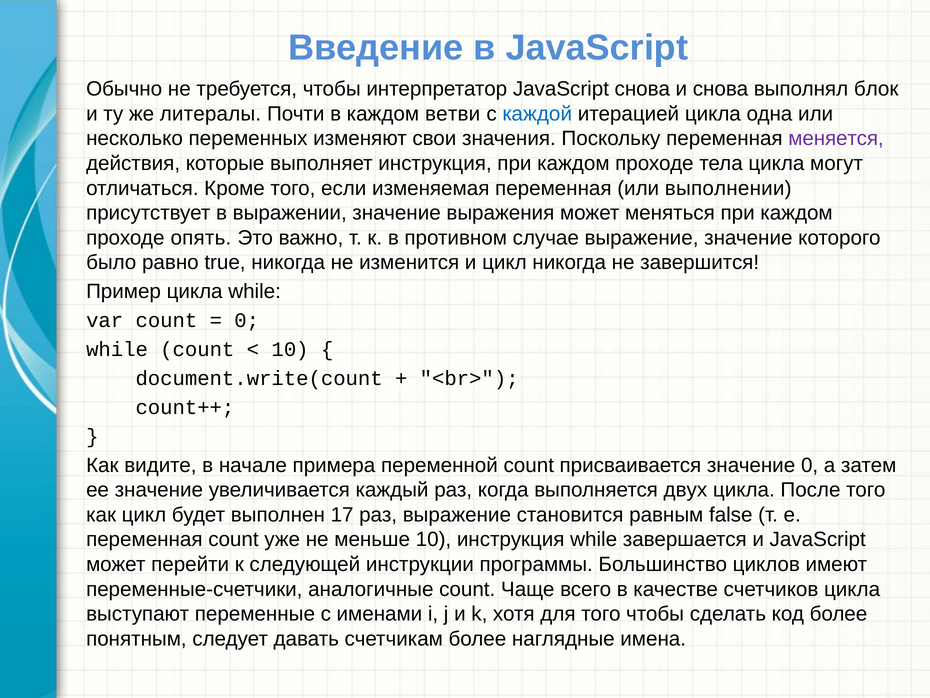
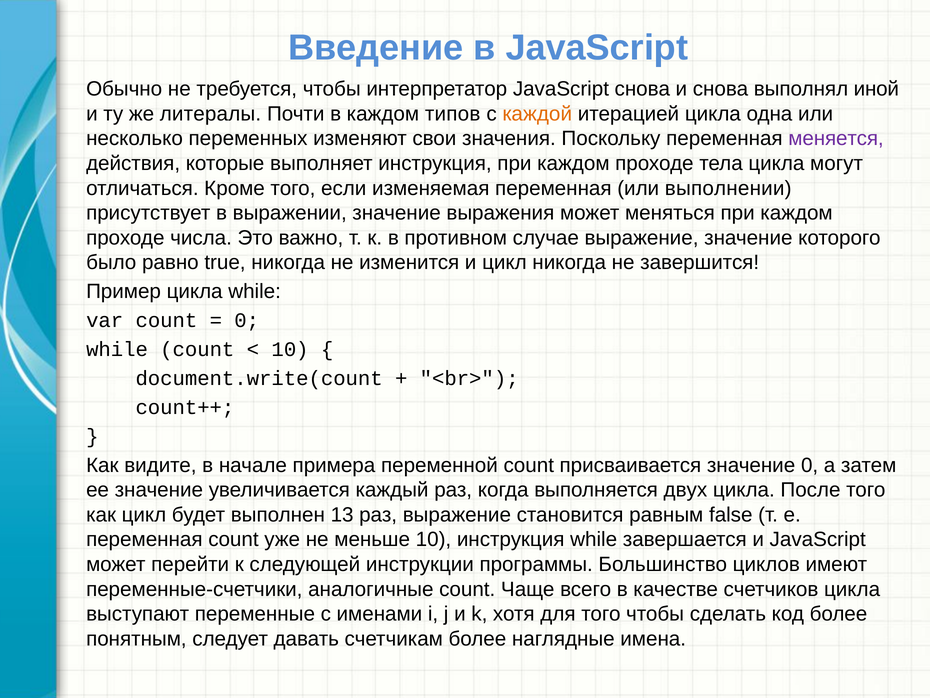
блок: блок -> иной (876, 89)
ветви: ветви -> типов (453, 114)
каждой colour: blue -> orange (537, 114)
опять: опять -> числа (201, 238)
17: 17 -> 13 (342, 514)
